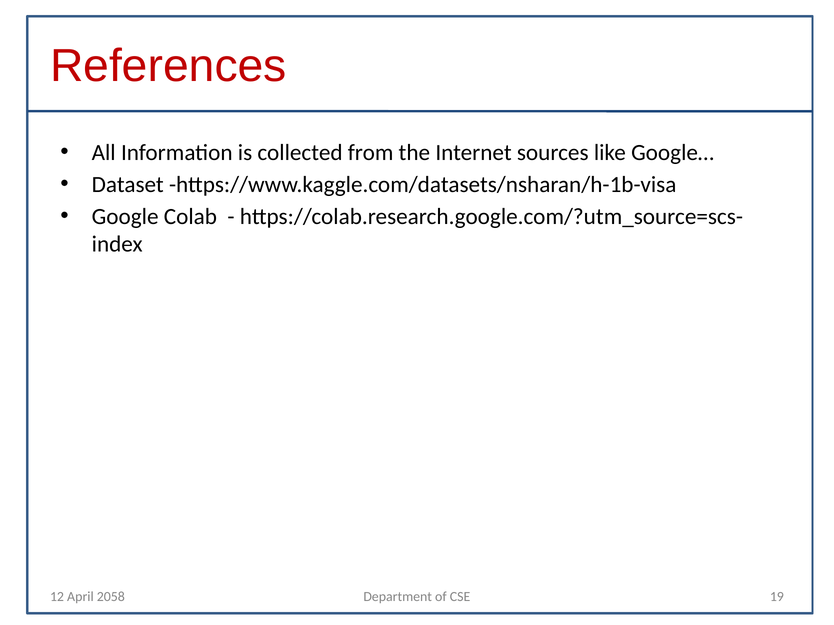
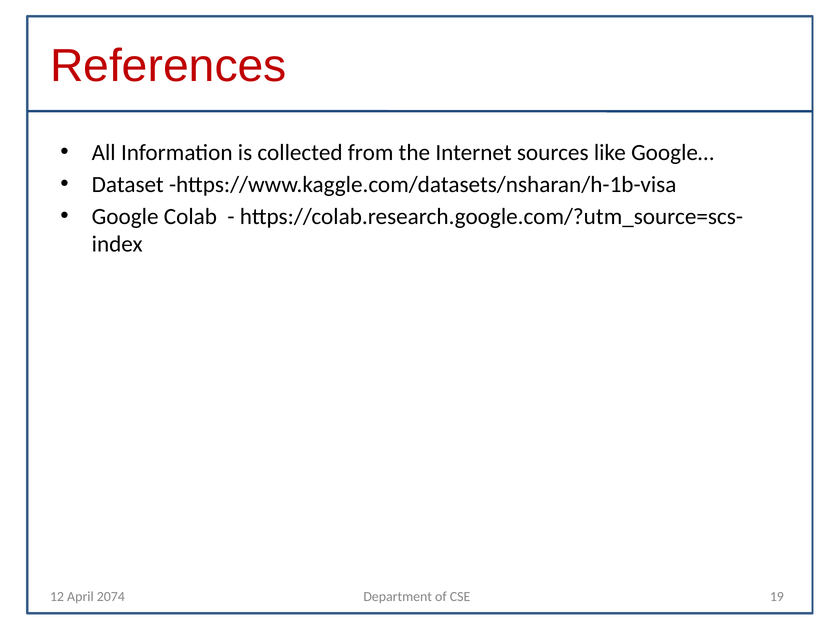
2058: 2058 -> 2074 (111, 597)
